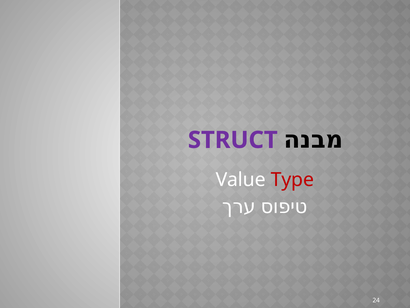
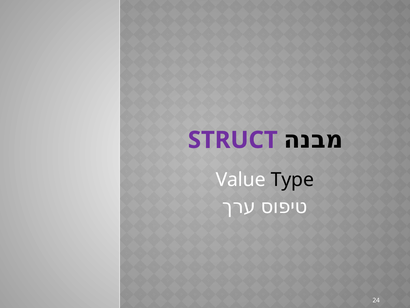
Type colour: red -> black (292, 180)
